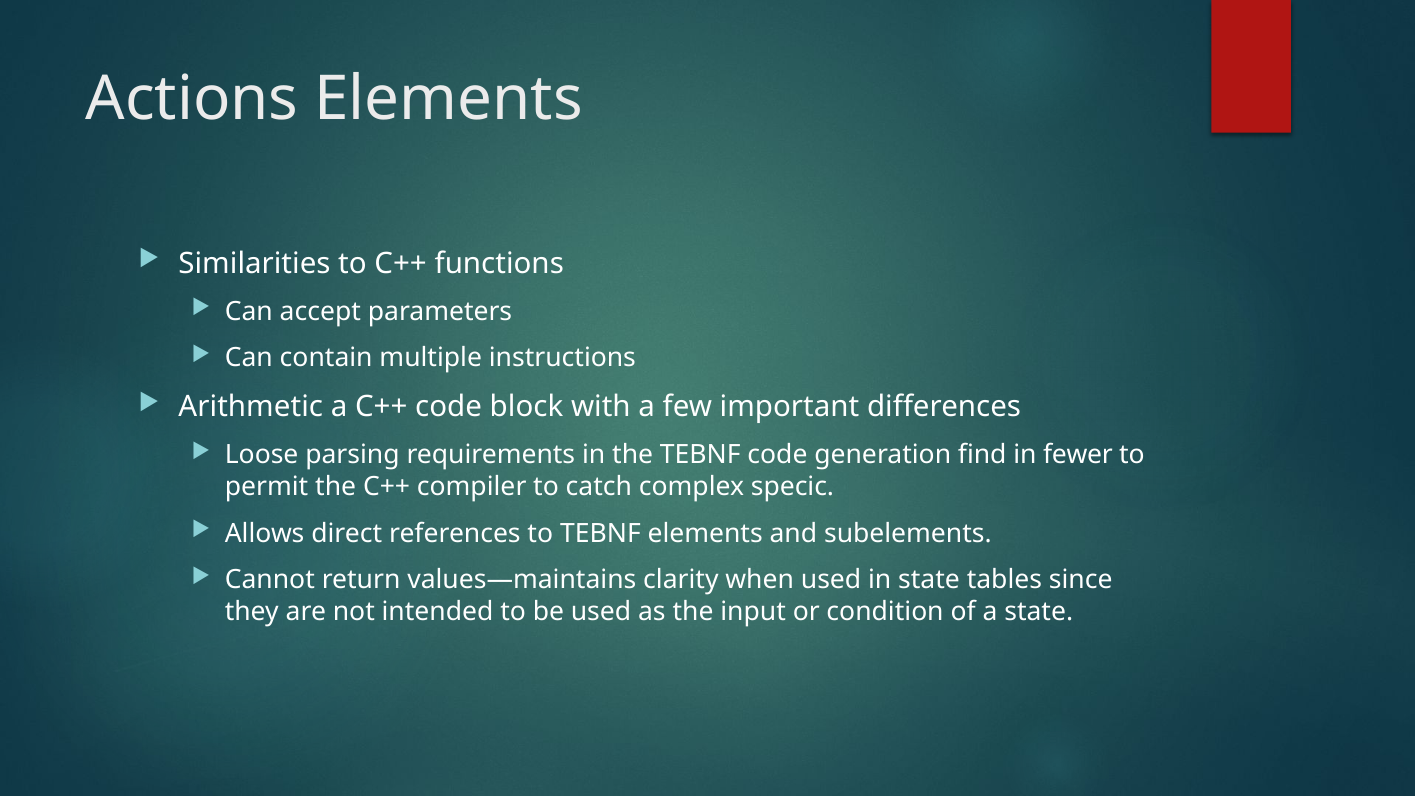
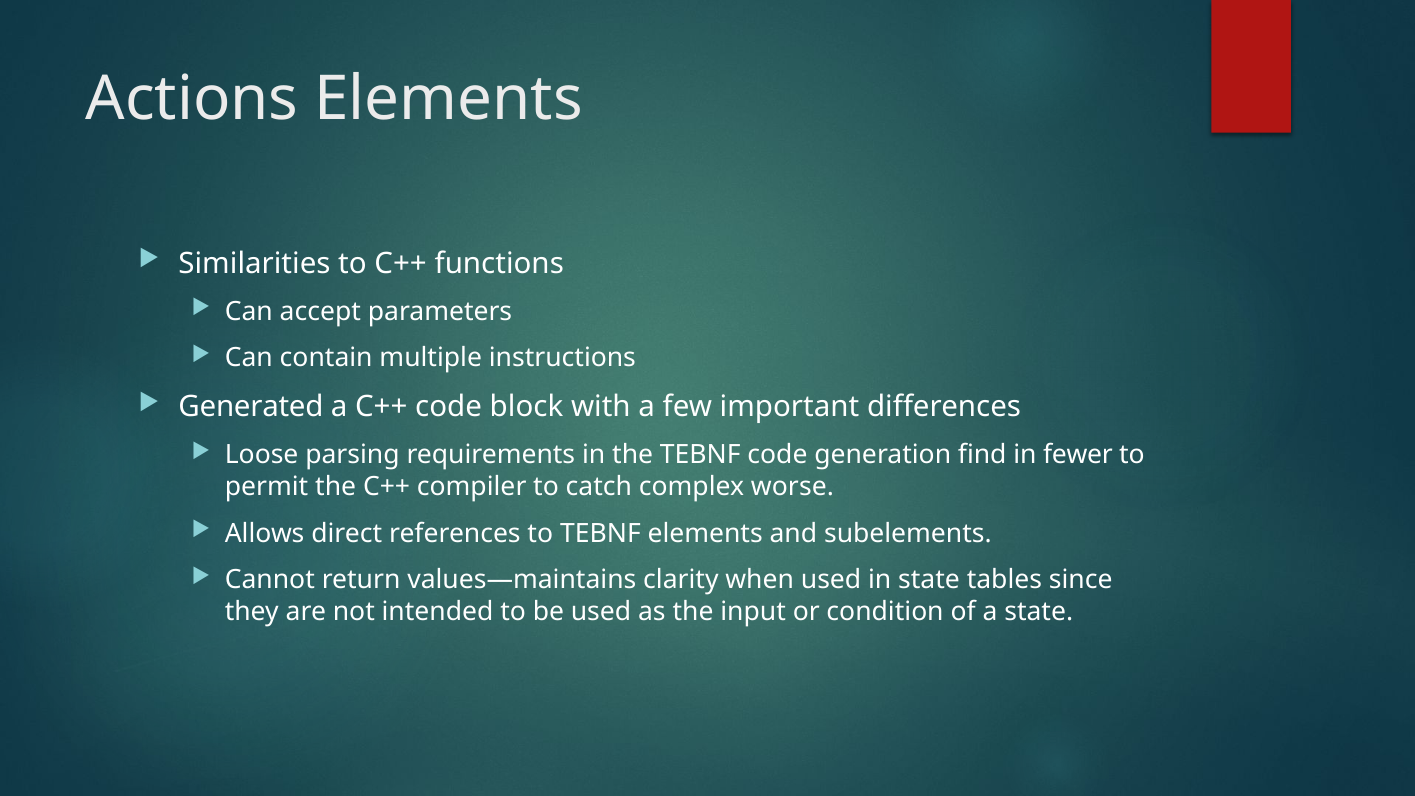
Arithmetic: Arithmetic -> Generated (251, 407)
specic: specic -> worse (792, 487)
